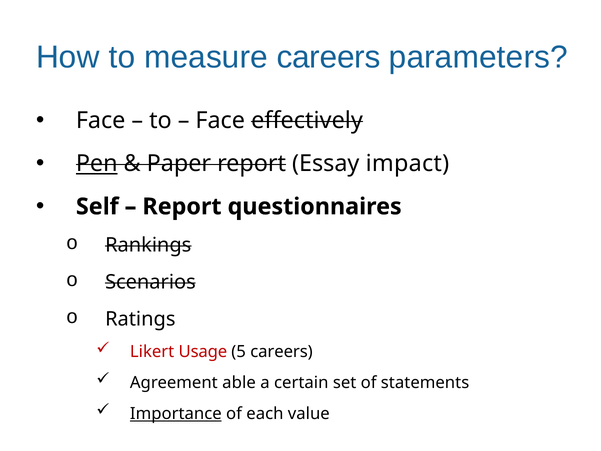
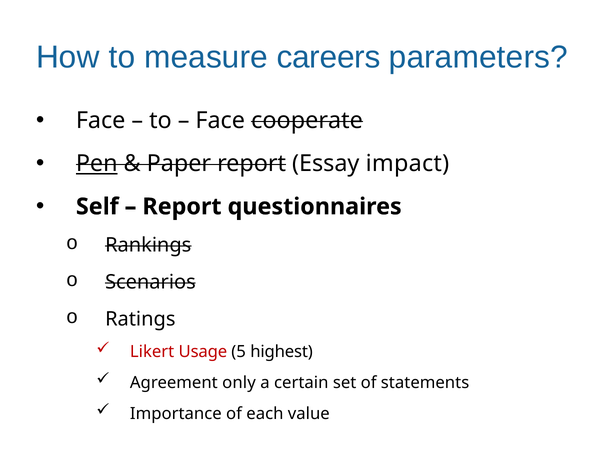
effectively: effectively -> cooperate (307, 121)
5 careers: careers -> highest (282, 352)
able: able -> only (239, 382)
Importance underline: present -> none (176, 413)
